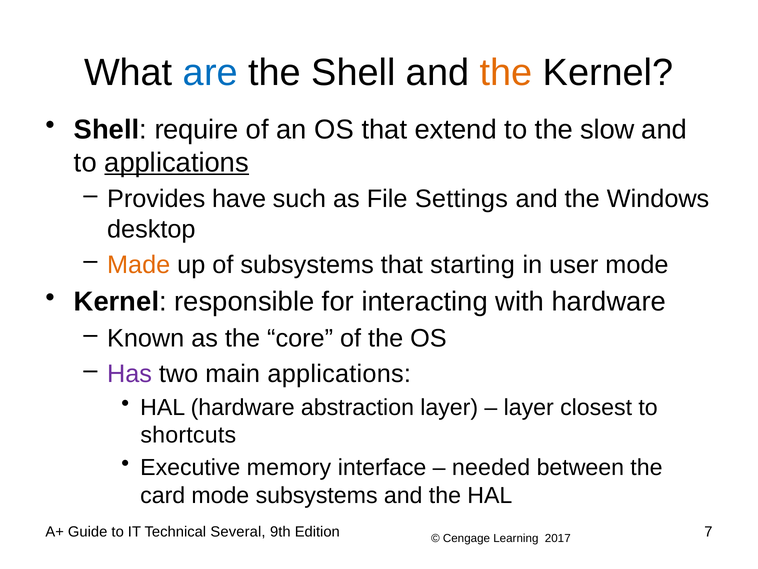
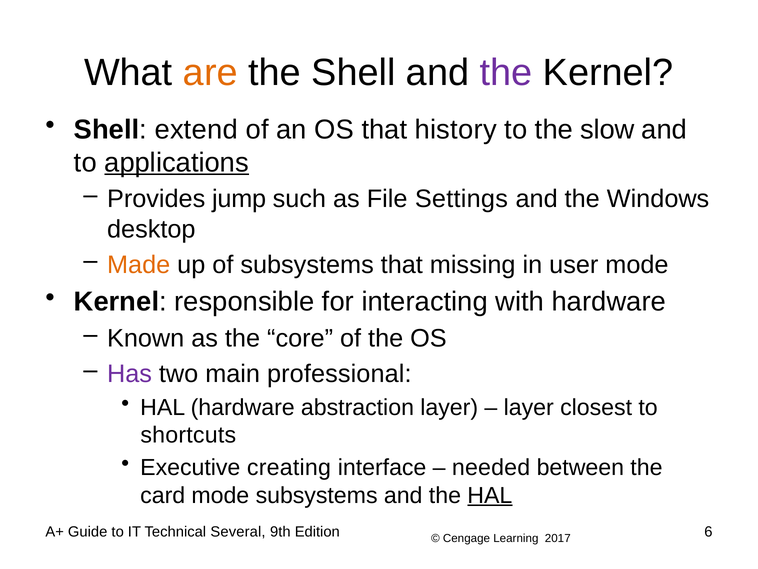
are colour: blue -> orange (210, 73)
the colour: orange -> purple (506, 73)
require: require -> extend (196, 129)
extend: extend -> history (456, 129)
have: have -> jump (239, 199)
starting: starting -> missing (473, 264)
main applications: applications -> professional (339, 373)
memory: memory -> creating (289, 467)
HAL underline: none -> present (490, 495)
7: 7 -> 6 (708, 531)
